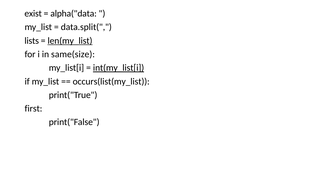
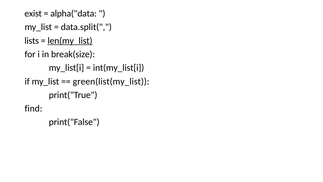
same(size: same(size -> break(size (73, 54)
int(my_list[i underline: present -> none (119, 68)
occurs(list(my_list: occurs(list(my_list -> green(list(my_list (111, 81)
first: first -> find (33, 108)
